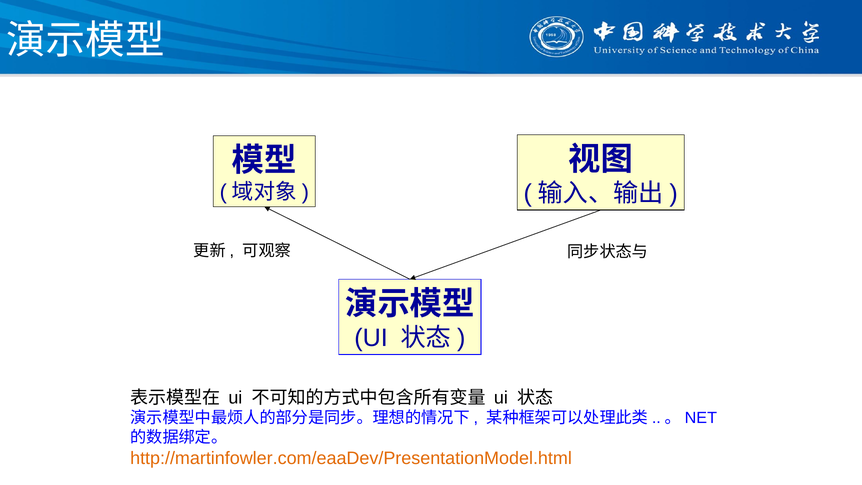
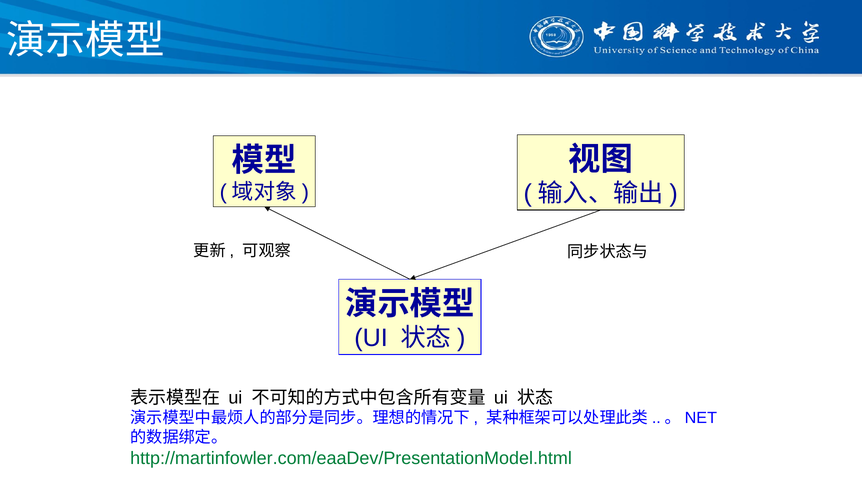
http://martinfowler.com/eaaDev/PresentationModel.html colour: orange -> green (351, 458)
